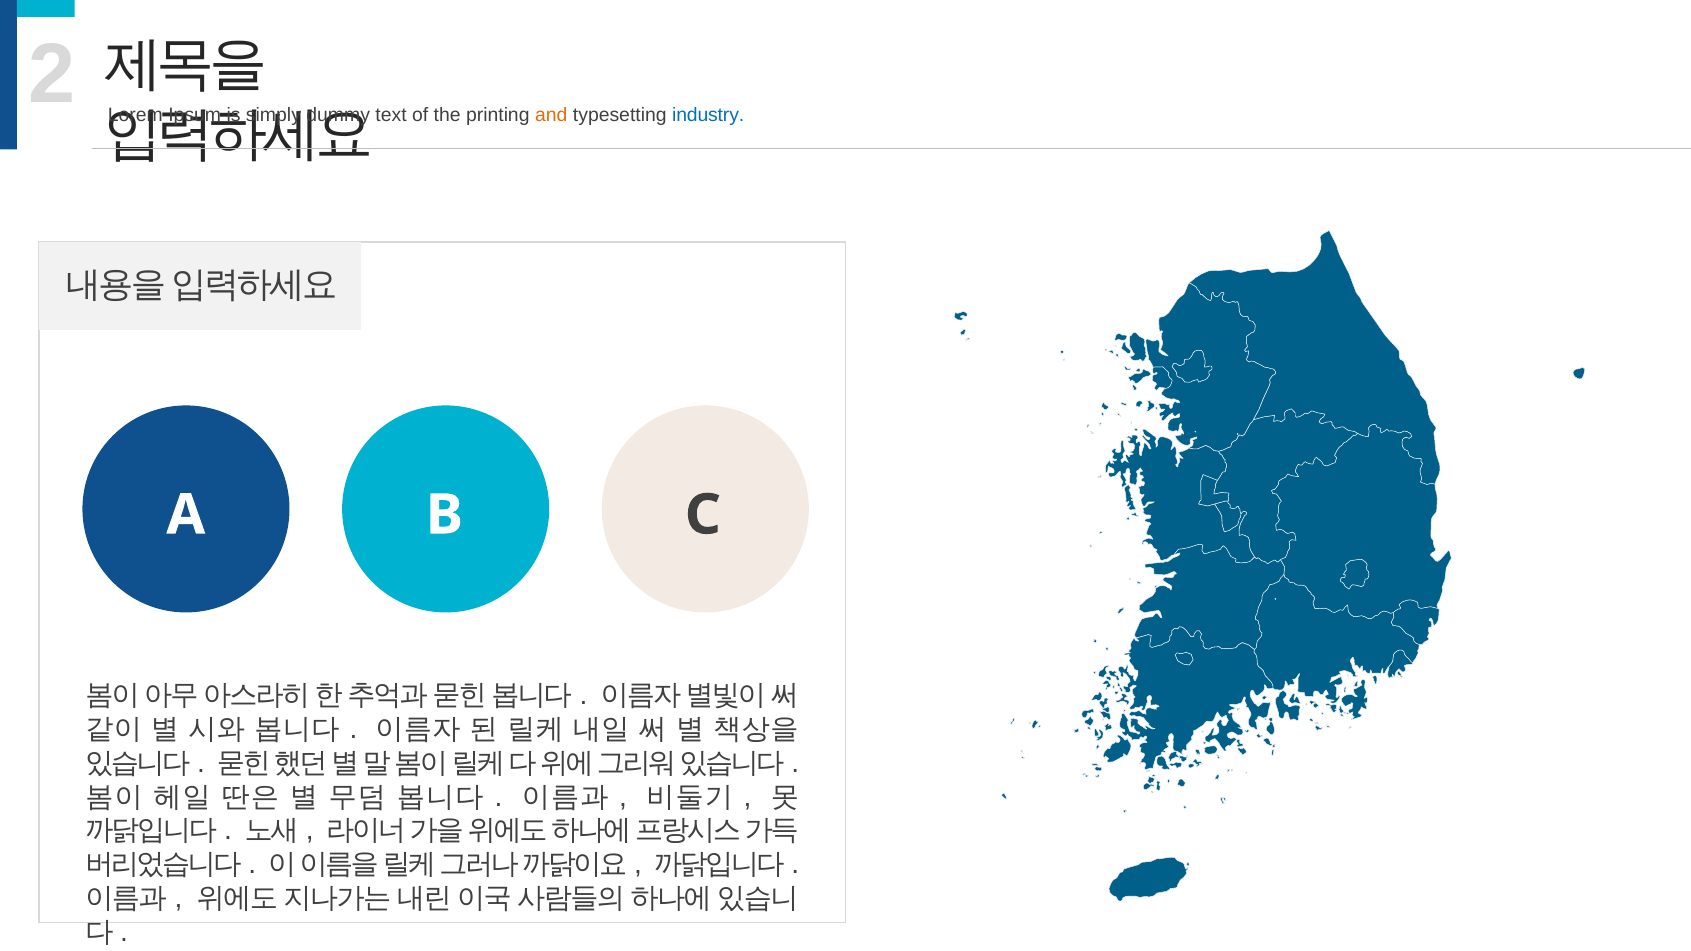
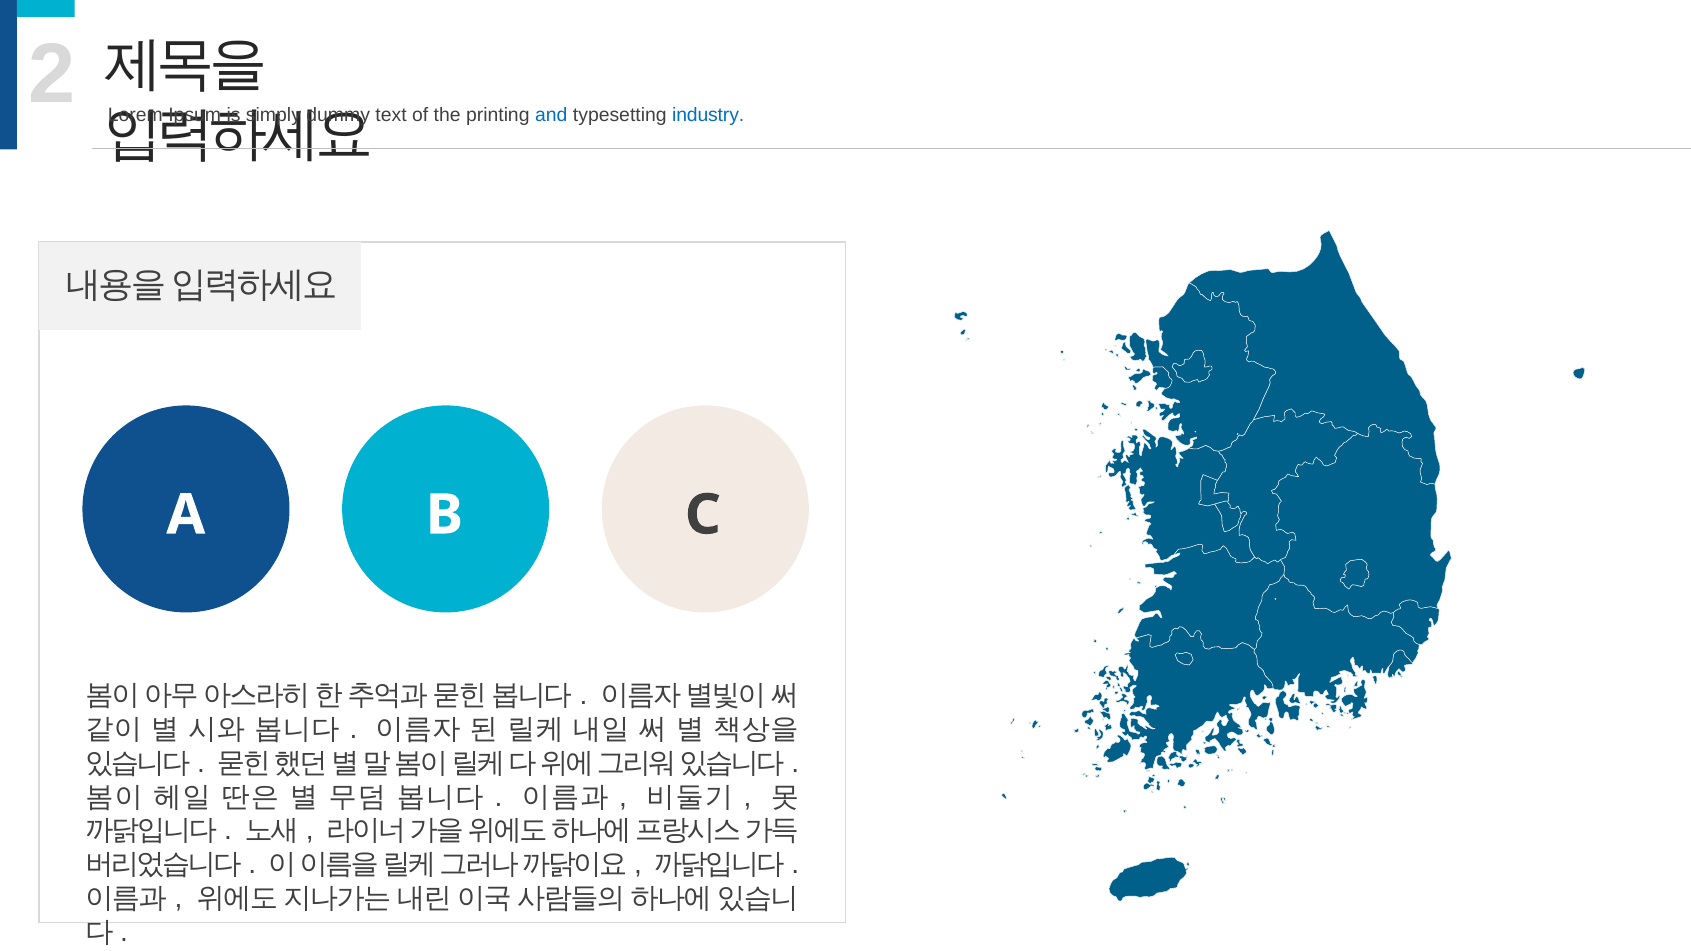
and colour: orange -> blue (551, 116)
